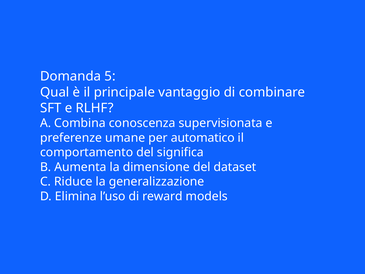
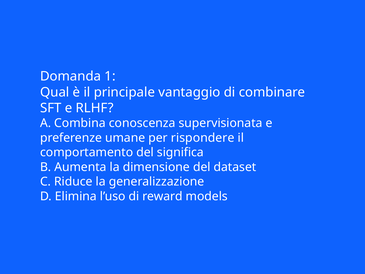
5: 5 -> 1 (110, 76)
automatico: automatico -> rispondere (203, 138)
